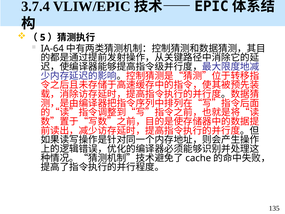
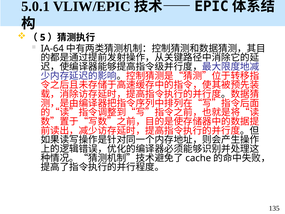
3.7.4: 3.7.4 -> 5.0.1 (36, 6)
